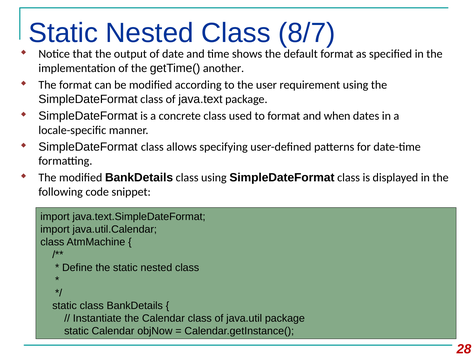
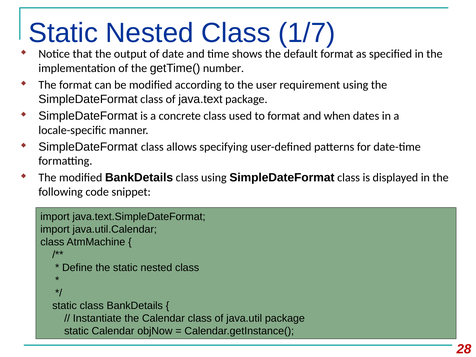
8/7: 8/7 -> 1/7 (307, 33)
another: another -> number (224, 68)
